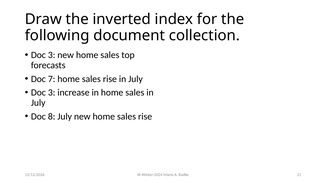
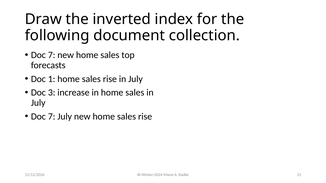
3: 3 -> 7 (52, 55)
7: 7 -> 1 (52, 79)
8: 8 -> 7 (52, 117)
